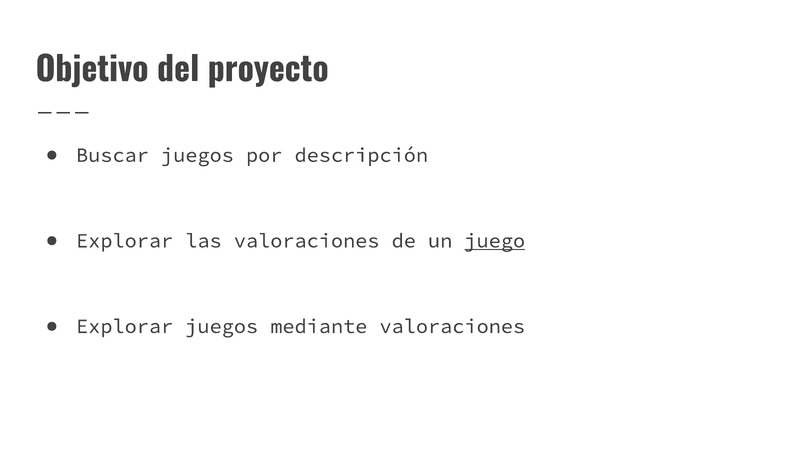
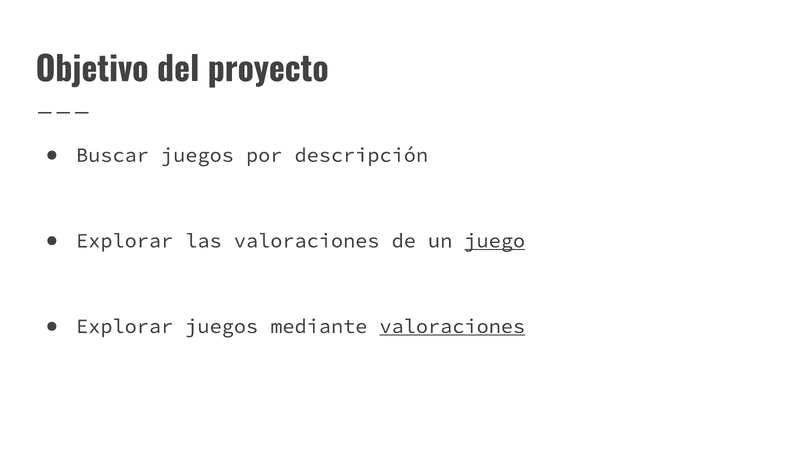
valoraciones underline: none -> present (452, 326)
